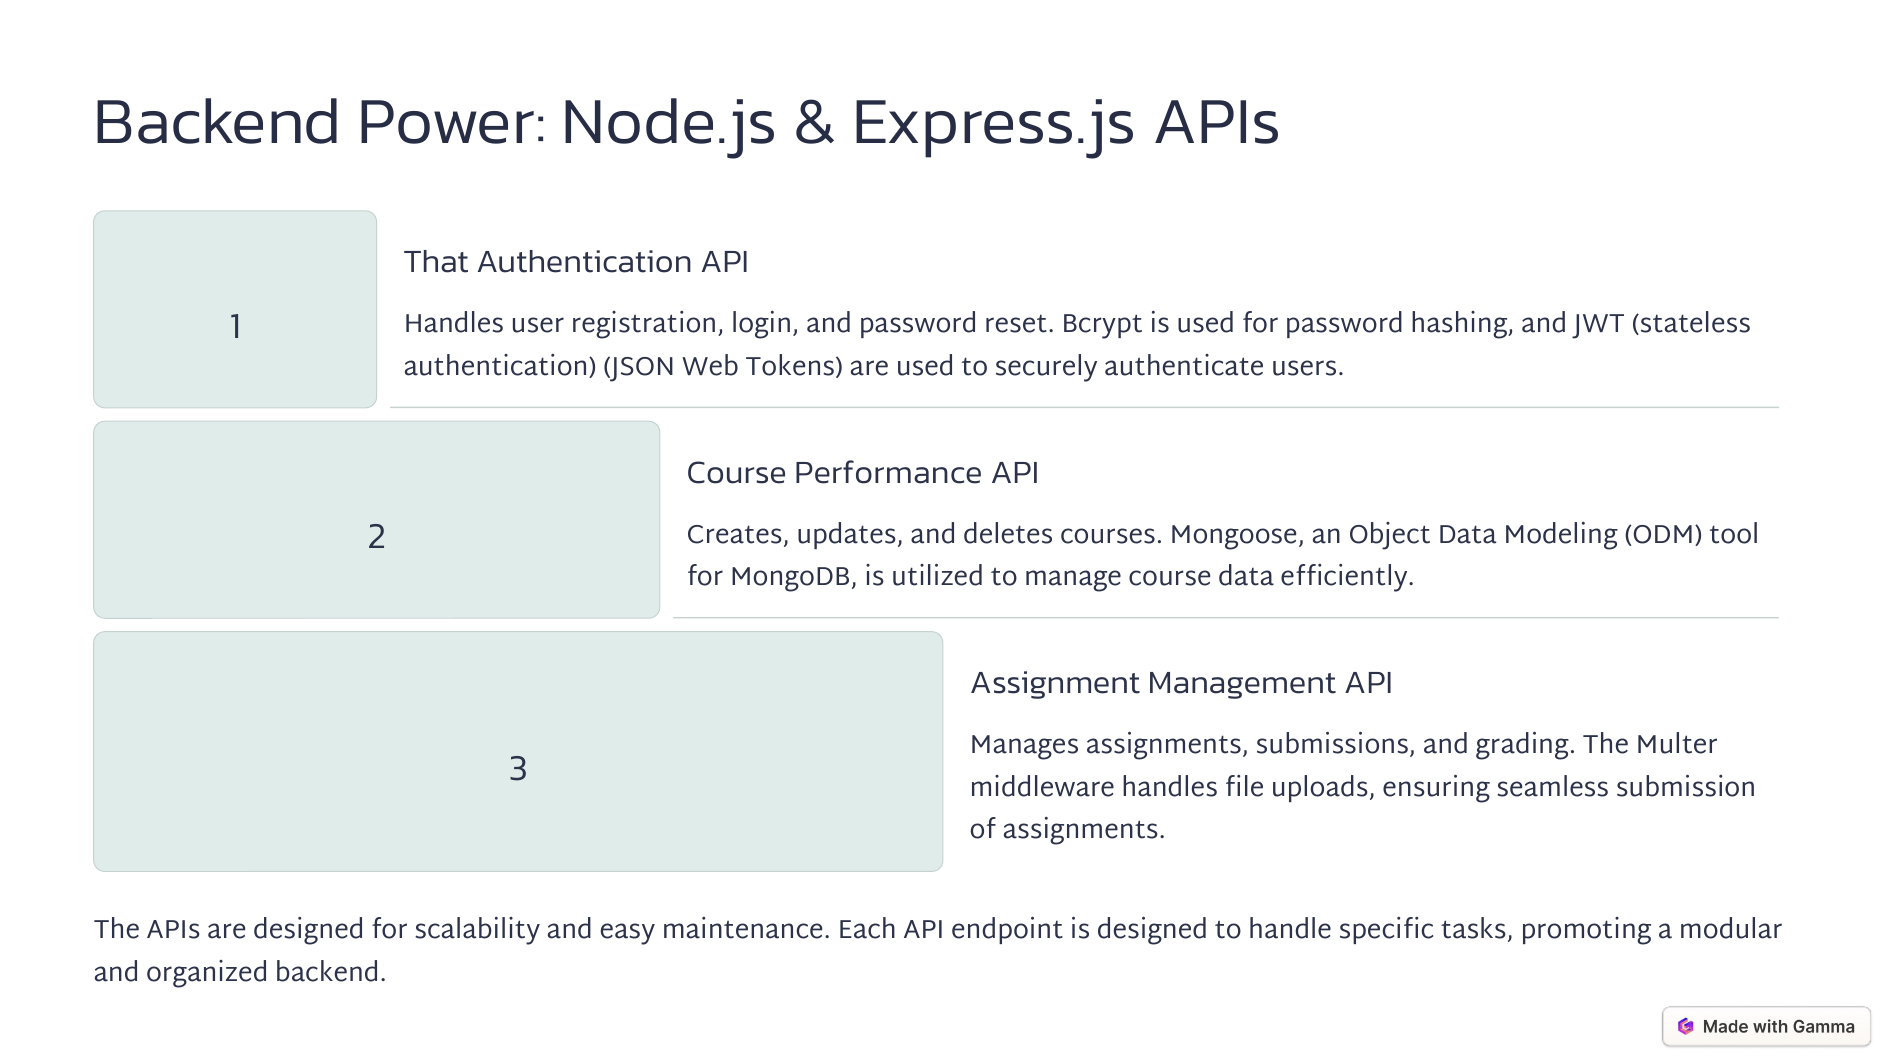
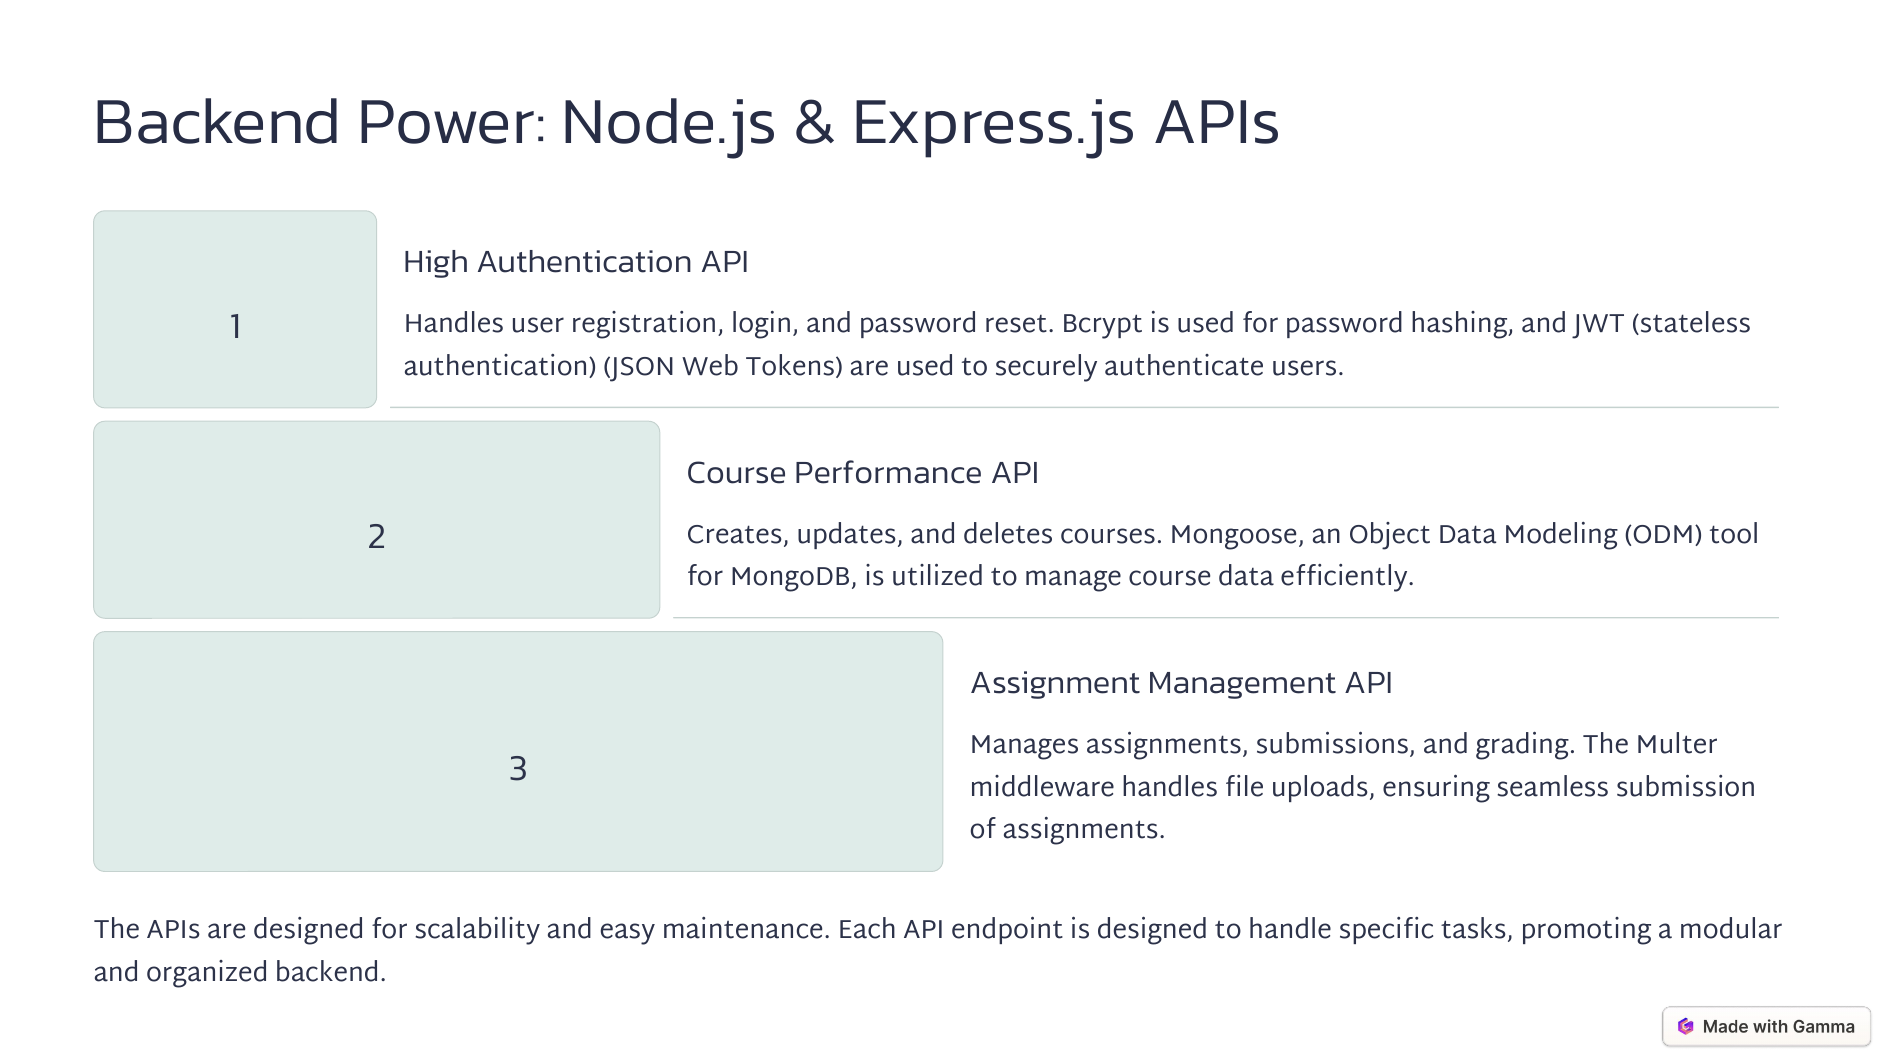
That: That -> High (436, 262)
